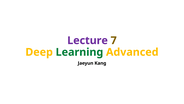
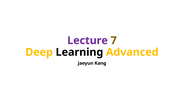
Learning colour: green -> black (79, 52)
